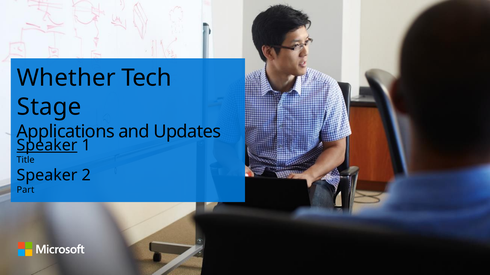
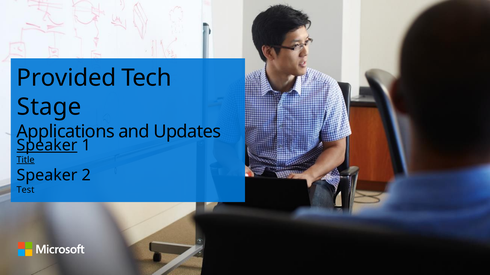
Whether: Whether -> Provided (66, 78)
Title underline: none -> present (26, 160)
Part: Part -> Test (26, 190)
